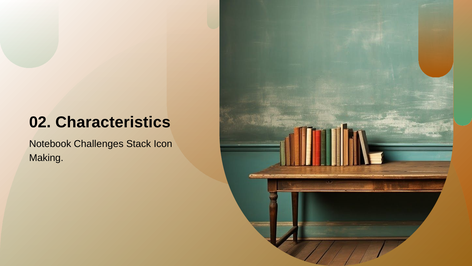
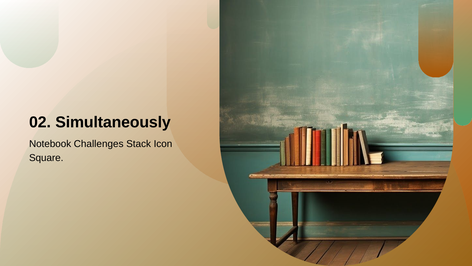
Characteristics: Characteristics -> Simultaneously (113, 122)
Making: Making -> Square (46, 158)
